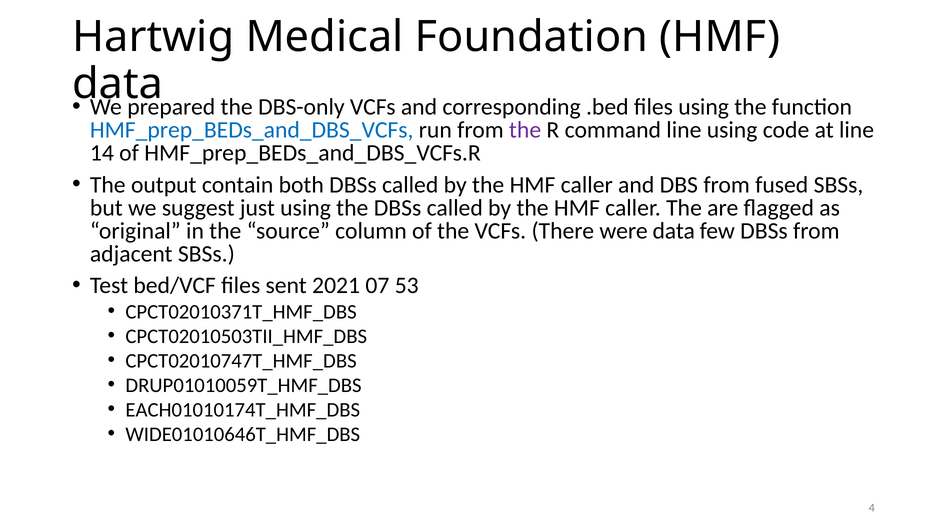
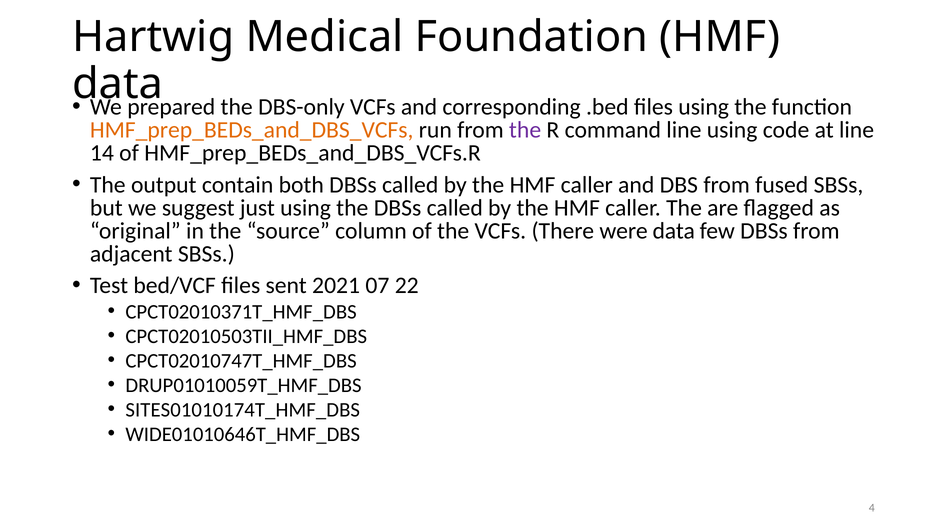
HMF_prep_BEDs_and_DBS_VCFs colour: blue -> orange (252, 130)
53: 53 -> 22 (407, 286)
EACH01010174T_HMF_DBS: EACH01010174T_HMF_DBS -> SITES01010174T_HMF_DBS (243, 410)
